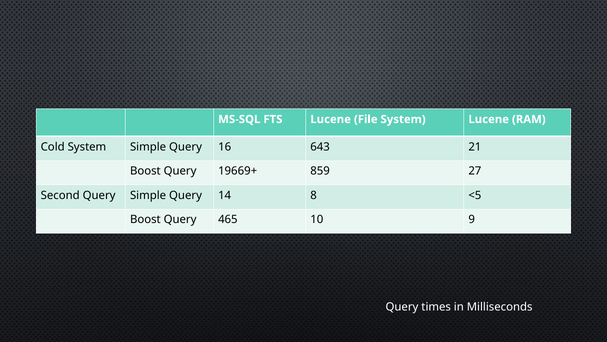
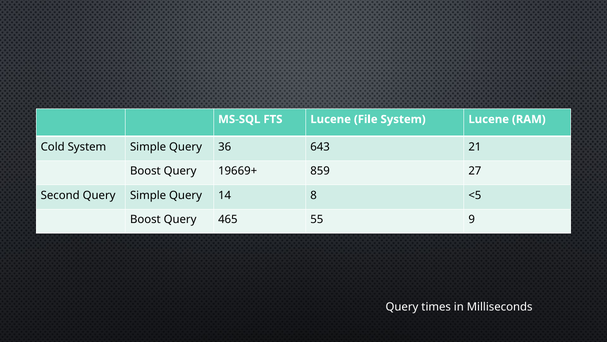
16: 16 -> 36 (225, 147)
10: 10 -> 55 (317, 219)
